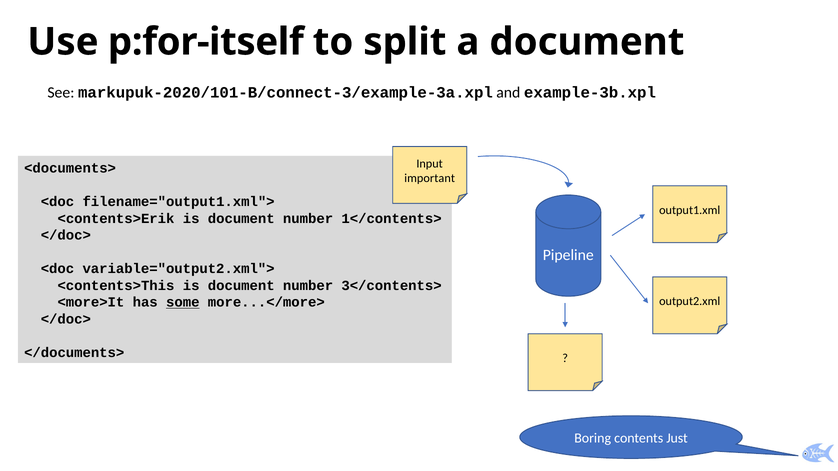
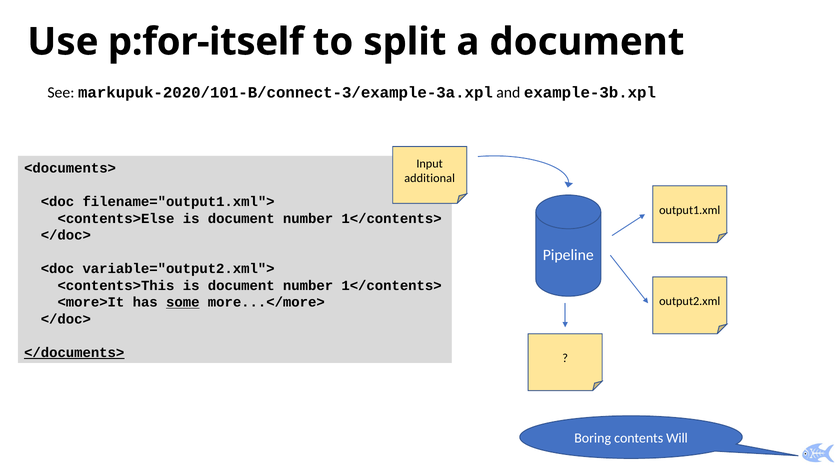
important: important -> additional (430, 178)
<contents>Erik: <contents>Erik -> <contents>Else (116, 219)
3</contents>: 3</contents> -> 1</contents> (392, 286)
</documents> underline: none -> present (74, 353)
Just: Just -> Will (677, 438)
